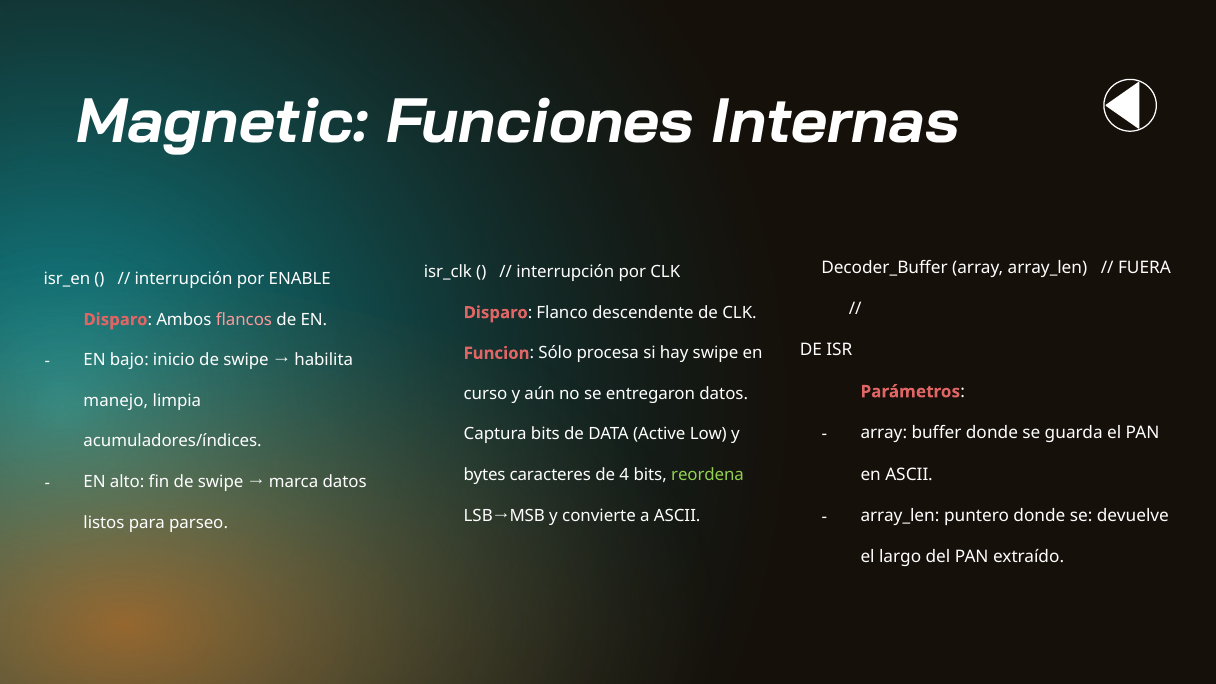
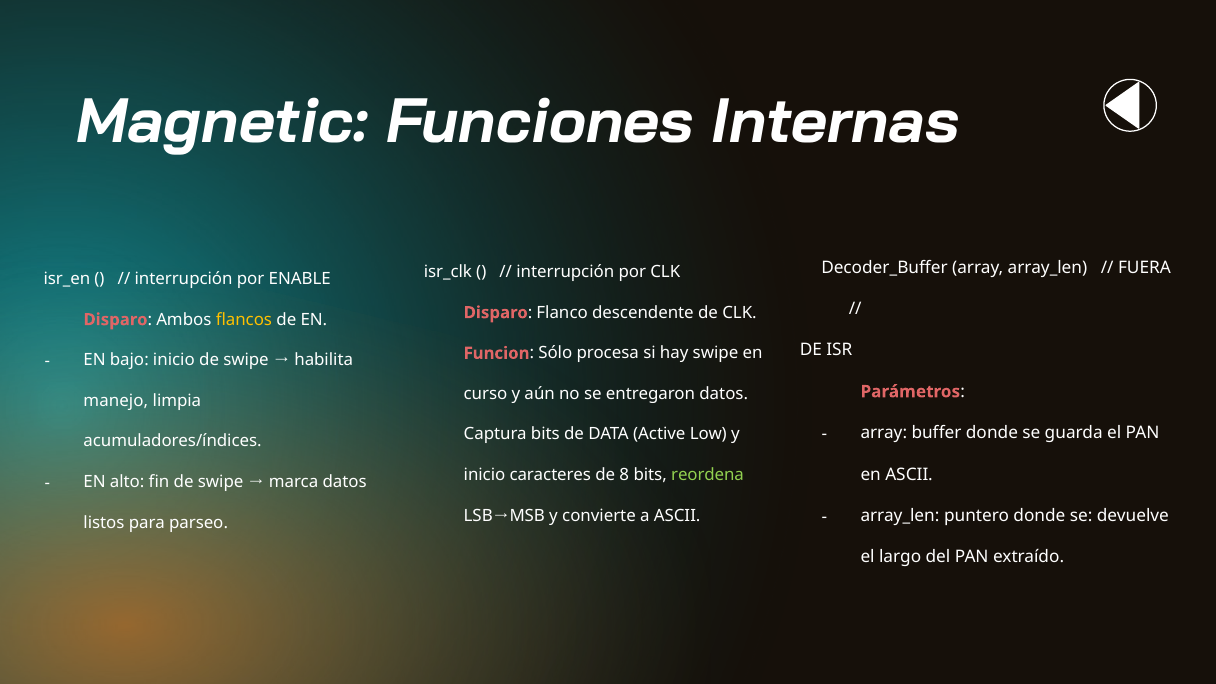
flancos colour: pink -> yellow (244, 320)
bytes: bytes -> inicio (484, 475)
4: 4 -> 8 (624, 475)
